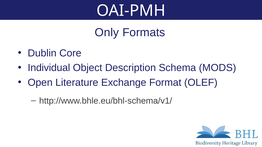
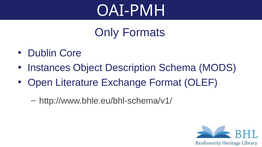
Individual: Individual -> Instances (49, 68)
